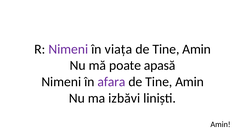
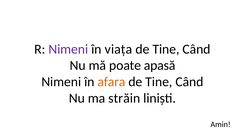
Amin: Amin -> Când (197, 49)
afara colour: purple -> orange (112, 82)
Amin: Amin -> Când (189, 82)
izbăvi: izbăvi -> străin (124, 98)
